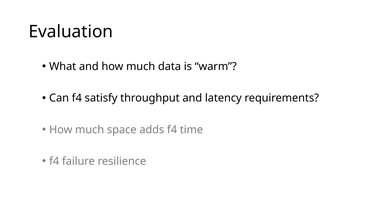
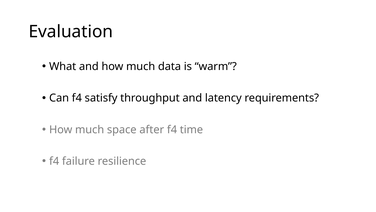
adds: adds -> after (152, 129)
